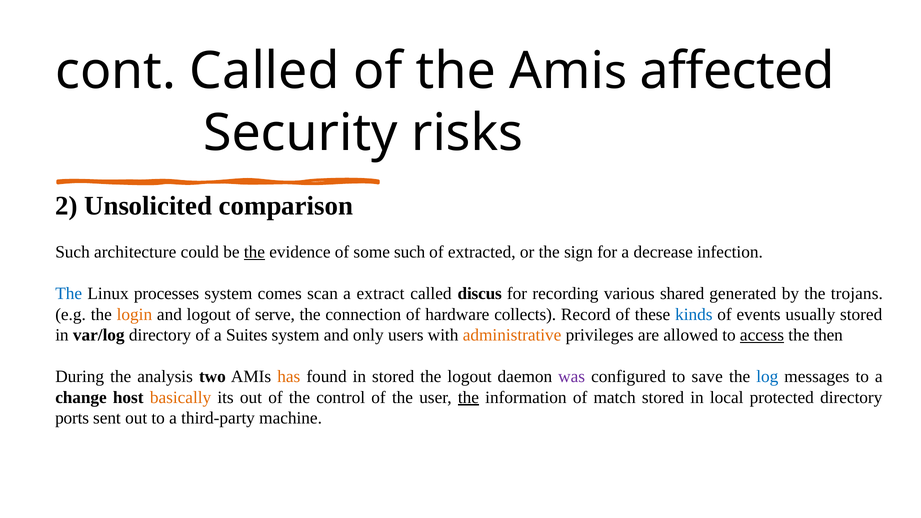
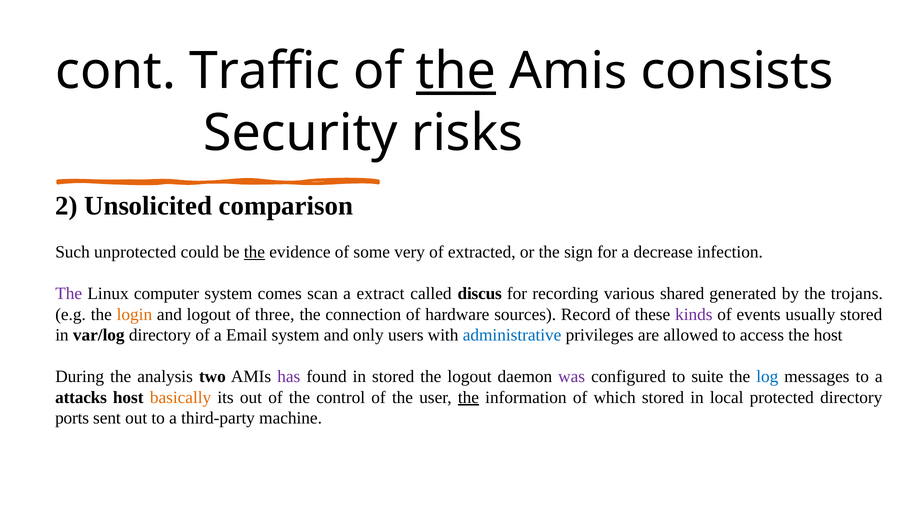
cont Called: Called -> Traffic (265, 71)
the underline: none -> present (456, 71)
affected: affected -> consists (737, 71)
architecture: architecture -> unprotected (135, 252)
some such: such -> very (410, 252)
The colour: blue -> purple (69, 294)
processes: processes -> computer (167, 294)
serve: serve -> three (275, 314)
collects: collects -> sources (525, 314)
kinds colour: blue -> purple (694, 314)
Suites: Suites -> Email (247, 335)
administrative colour: orange -> blue (512, 335)
access underline: present -> none (762, 335)
the then: then -> host (828, 335)
has colour: orange -> purple (289, 377)
save: save -> suite (707, 377)
change: change -> attacks (81, 397)
match: match -> which (615, 397)
